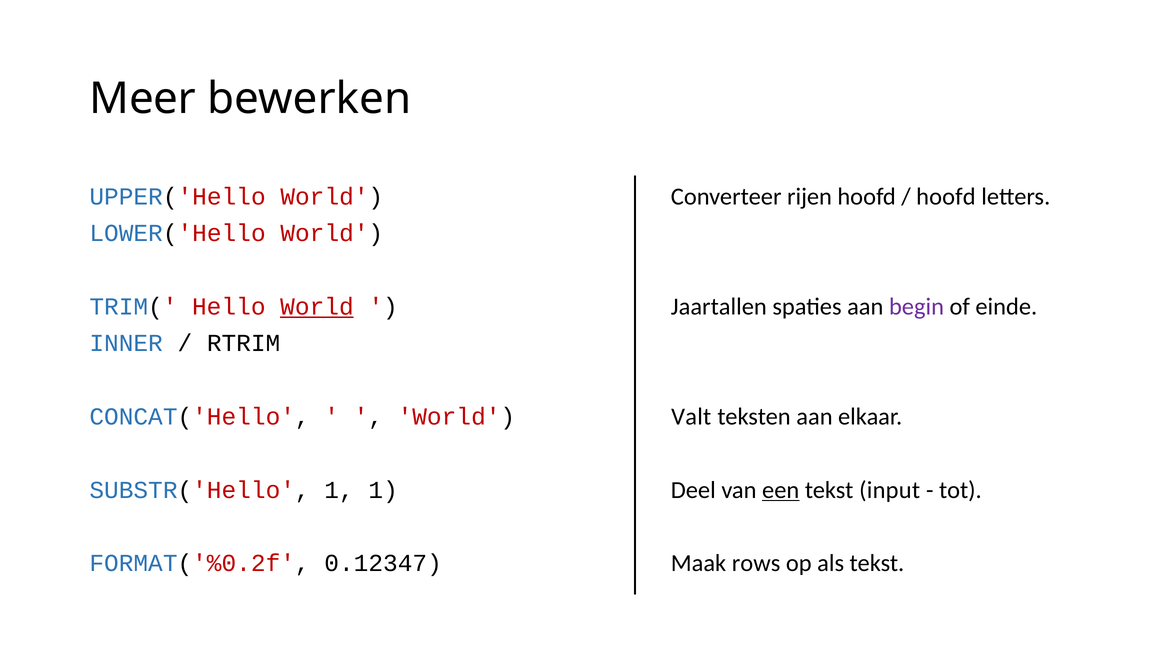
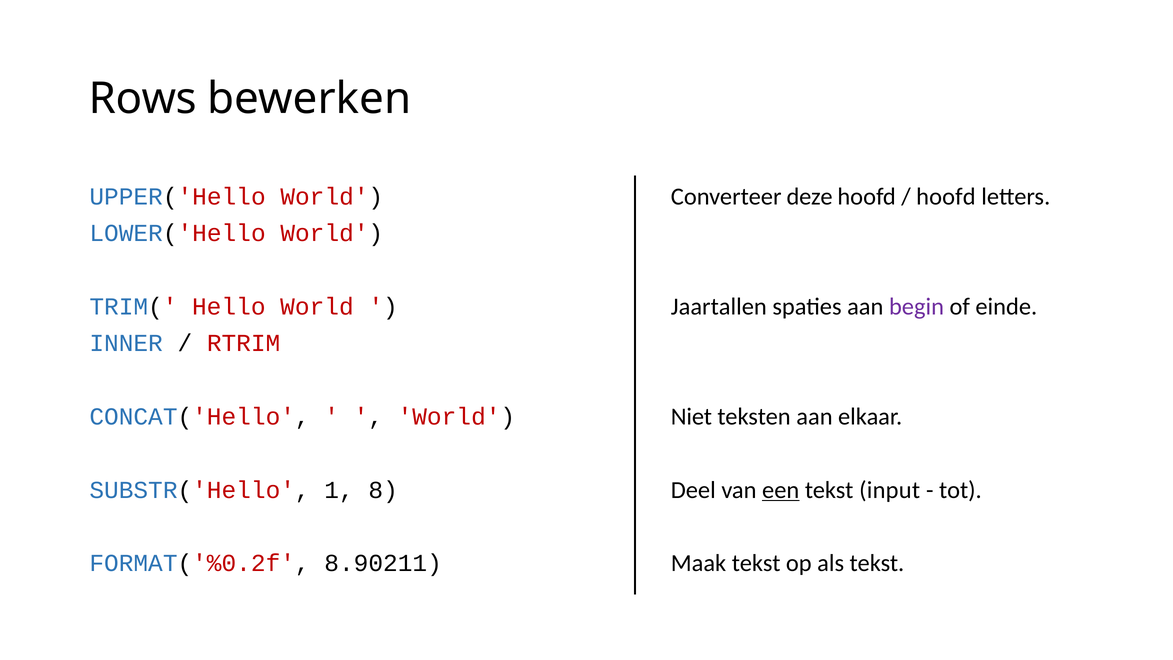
Meer: Meer -> Rows (143, 99)
rijen: rijen -> deze (810, 196)
World underline: present -> none (317, 306)
RTRIM colour: black -> red (244, 343)
Valt: Valt -> Niet (691, 416)
1 1: 1 -> 8 (383, 490)
Maak rows: rows -> tekst (756, 563)
0.12347: 0.12347 -> 8.90211 (383, 563)
